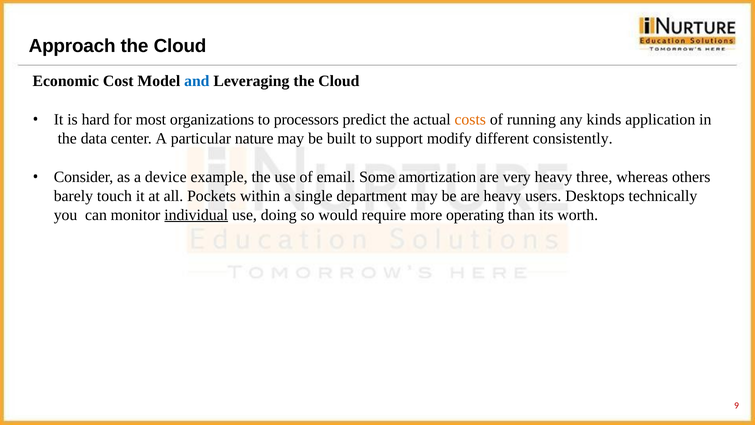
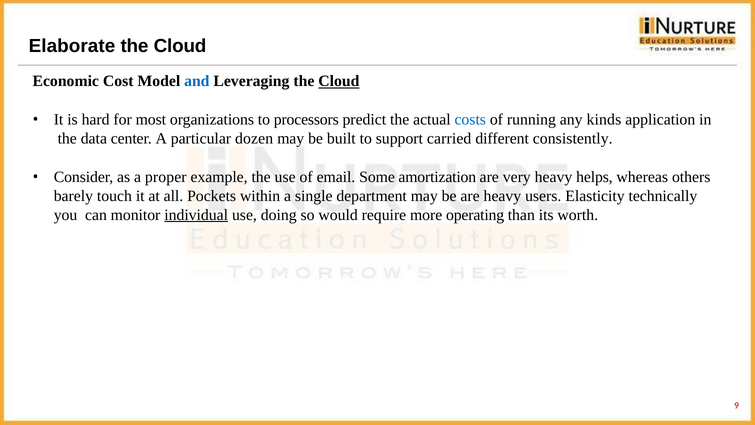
Approach: Approach -> Elaborate (72, 46)
Cloud underline: none -> present (339, 81)
costs colour: orange -> blue (470, 120)
nature: nature -> dozen (254, 138)
modify: modify -> carried (449, 138)
device: device -> proper (166, 177)
three: three -> helps (594, 177)
Desktops: Desktops -> Elasticity (595, 196)
